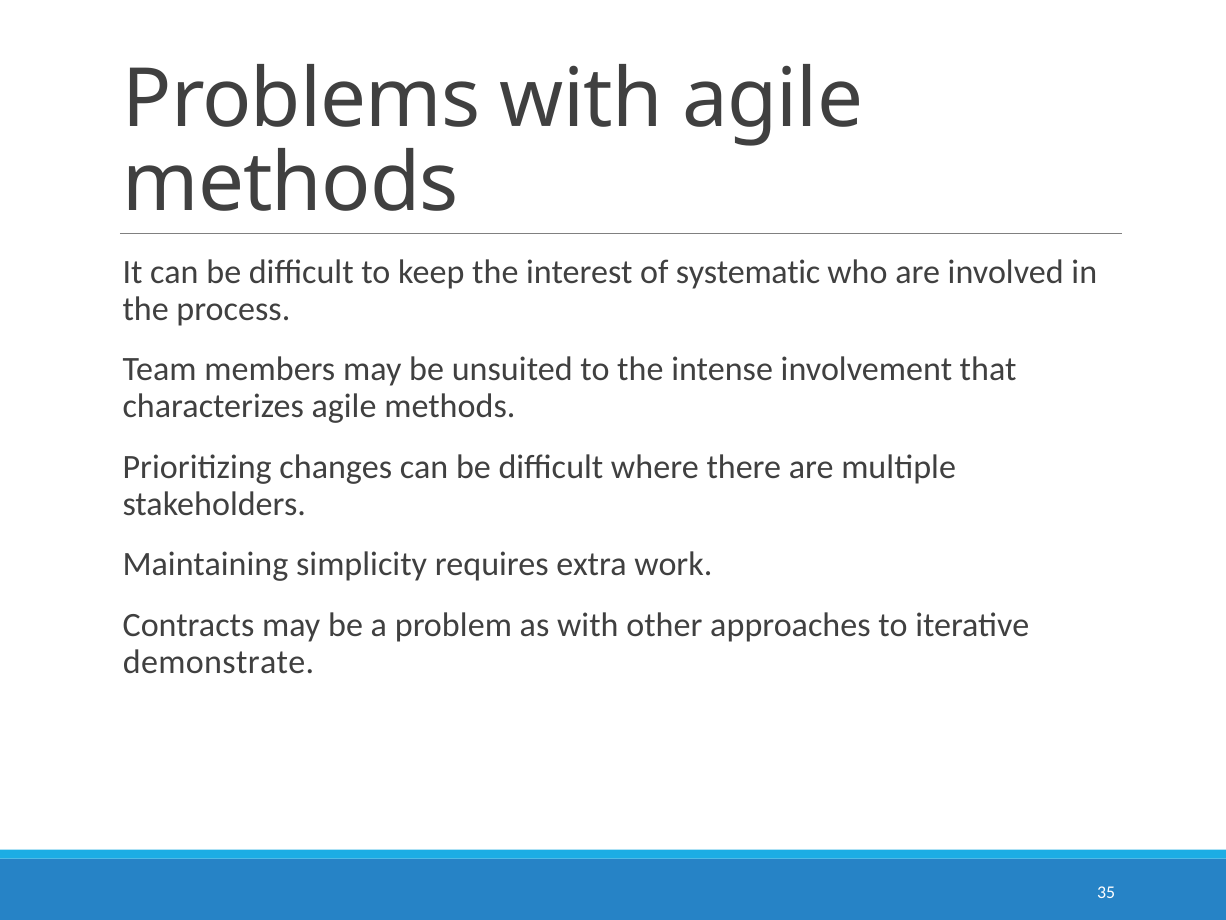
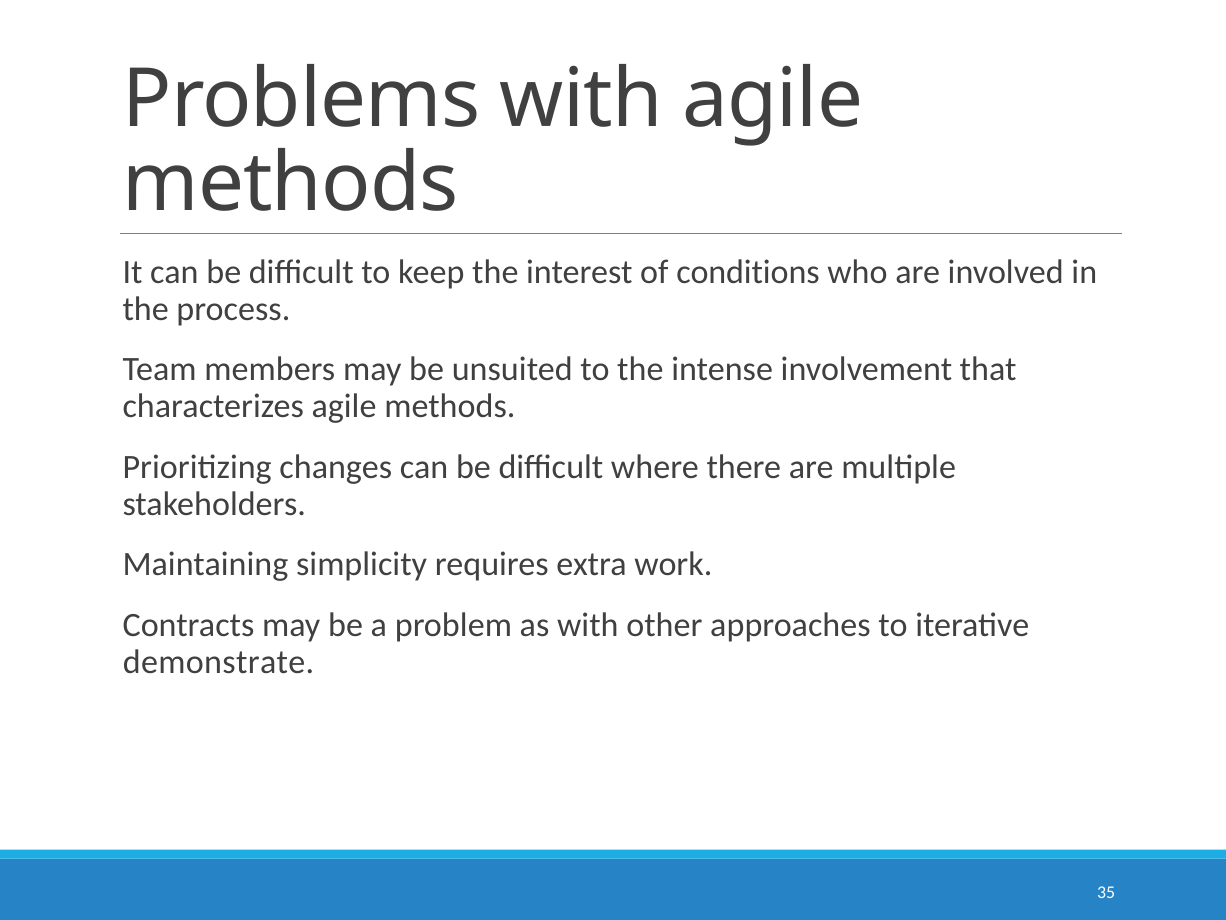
systematic: systematic -> conditions (748, 272)
